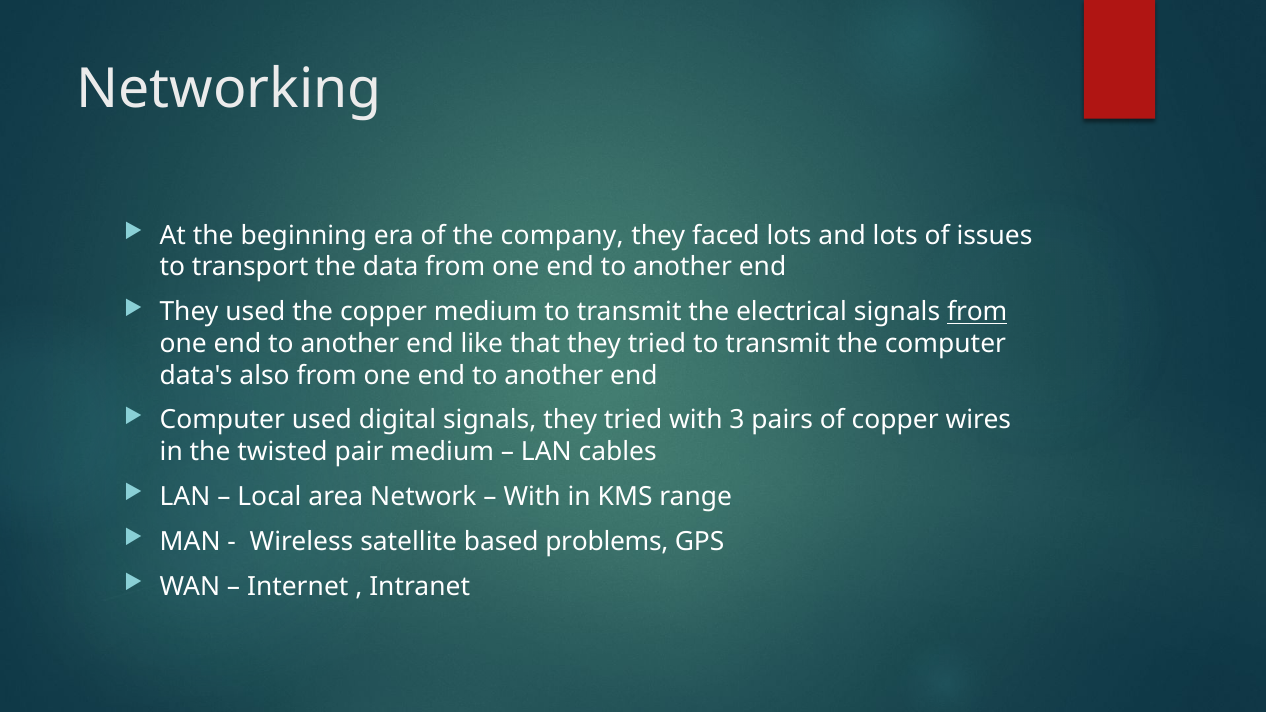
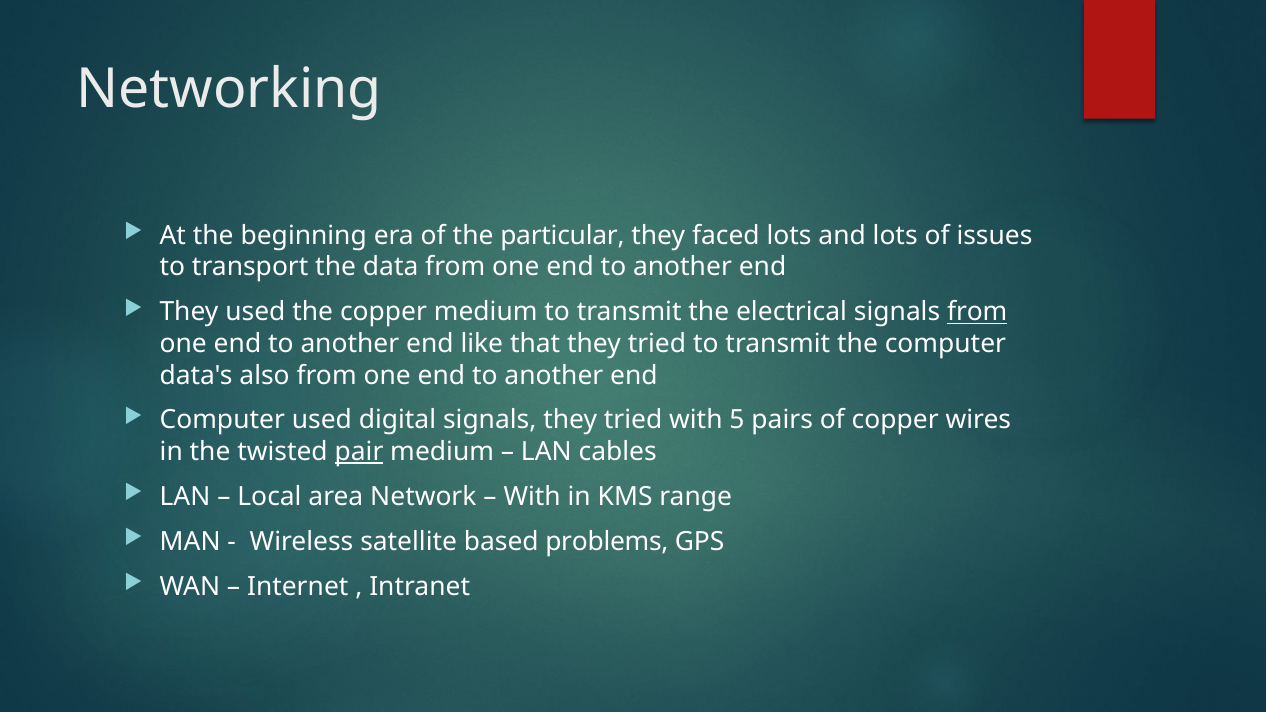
company: company -> particular (562, 236)
3: 3 -> 5 (737, 420)
pair underline: none -> present (359, 452)
